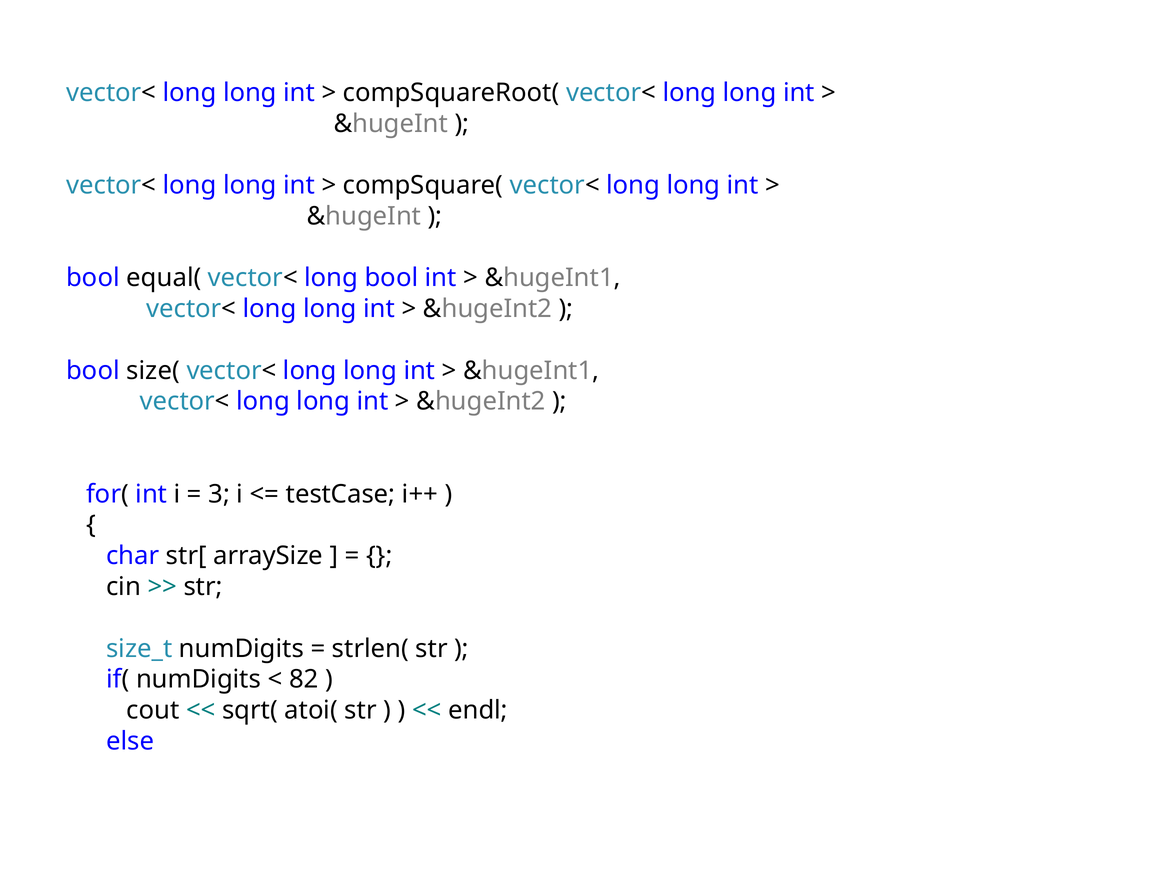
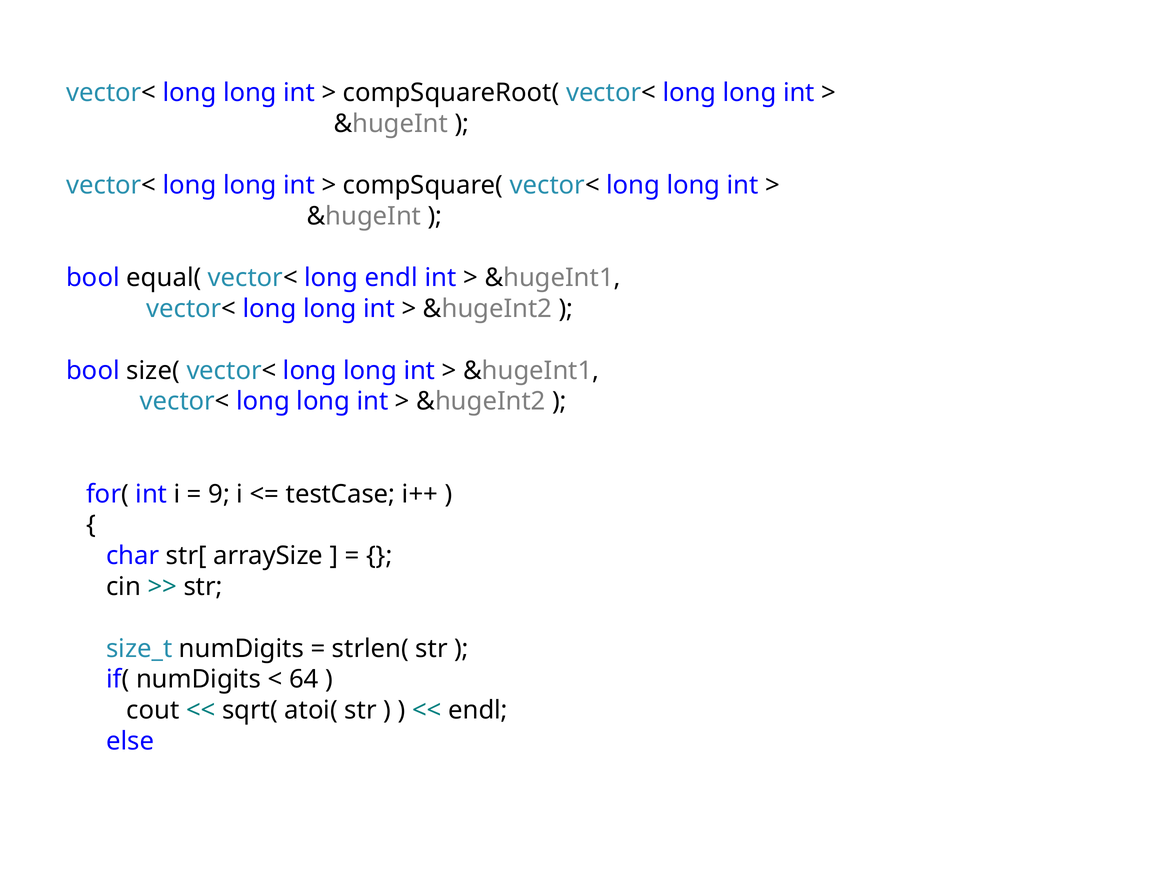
long bool: bool -> endl (391, 278)
3: 3 -> 9 (219, 494)
82: 82 -> 64 (304, 680)
